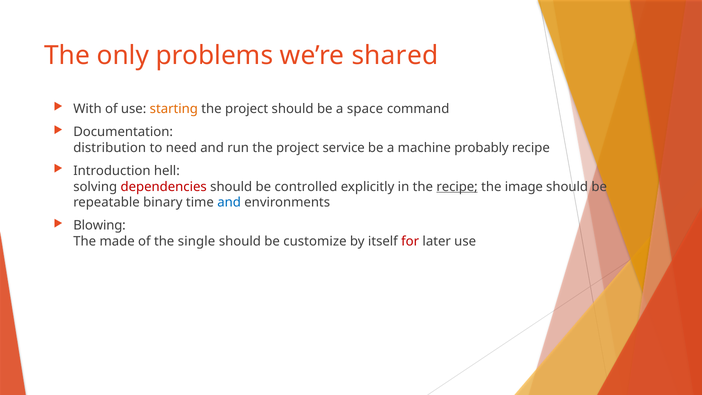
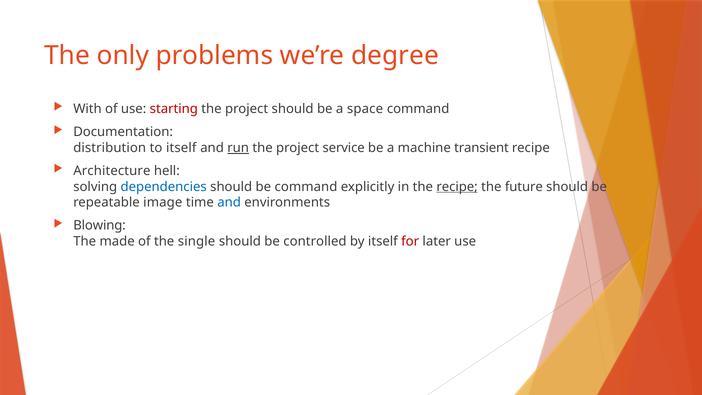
shared: shared -> degree (395, 55)
starting colour: orange -> red (174, 109)
to need: need -> itself (181, 148)
run underline: none -> present (238, 148)
probably: probably -> transient (481, 148)
Introduction: Introduction -> Architecture (112, 171)
dependencies colour: red -> blue (164, 187)
be controlled: controlled -> command (306, 187)
image: image -> future (524, 187)
binary: binary -> image (163, 202)
customize: customize -> controlled (315, 241)
